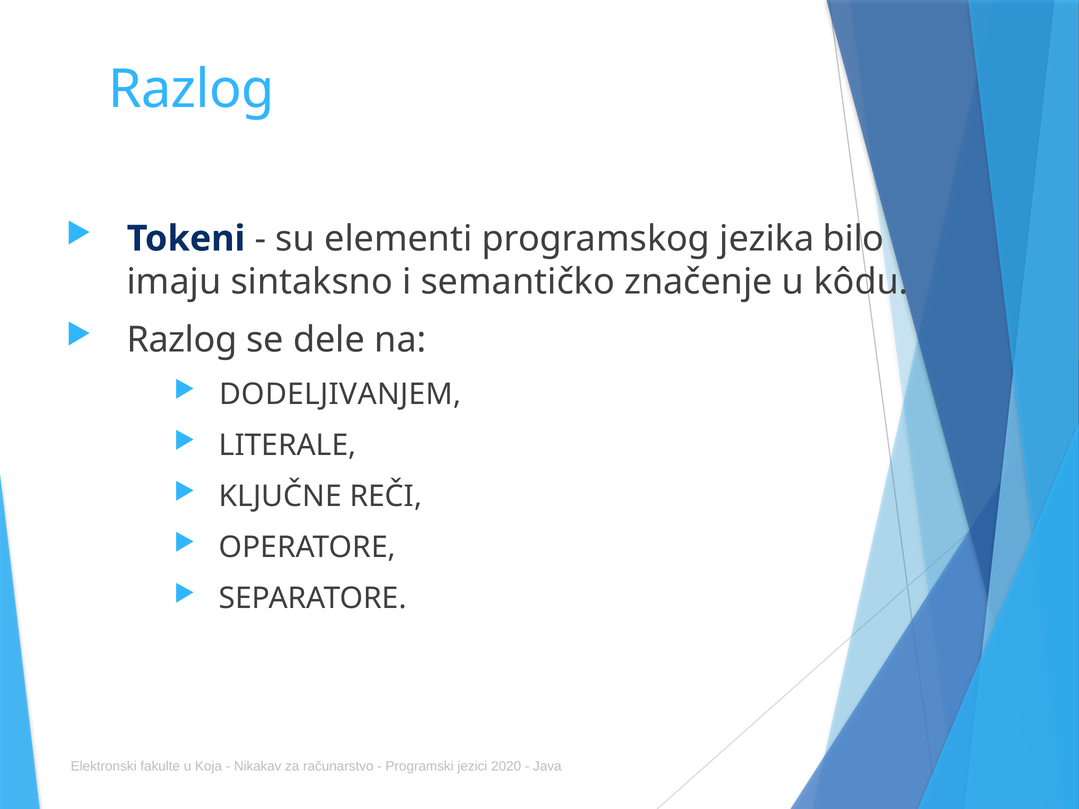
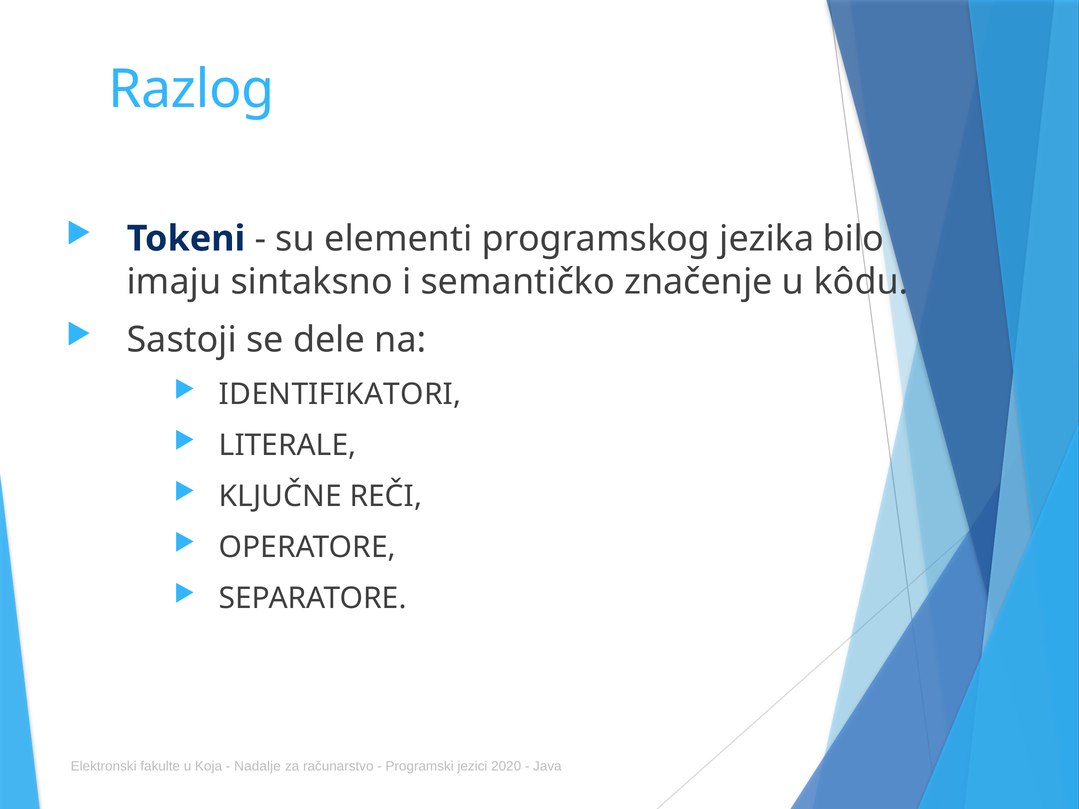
Razlog: Razlog -> Sastoji (182, 340)
DODELJIVANJEM: DODELJIVANJEM -> IDENTIFIKATORI (340, 394)
Nikakav: Nikakav -> Nadalje (258, 766)
